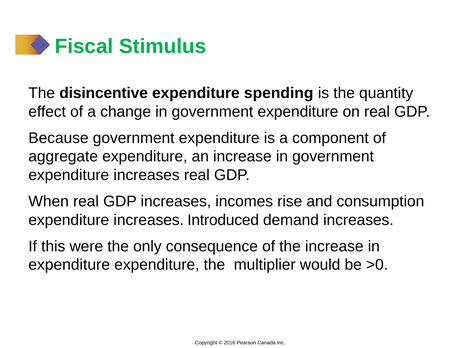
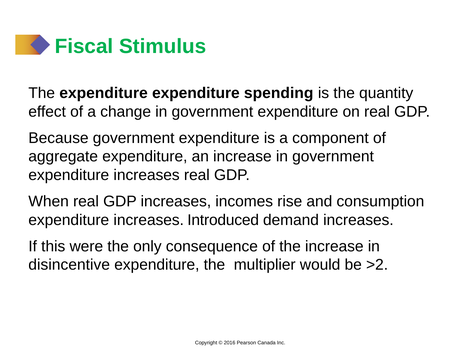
The disincentive: disincentive -> expenditure (104, 93)
expenditure: expenditure -> disincentive (69, 265)
>0: >0 -> >2 (377, 265)
